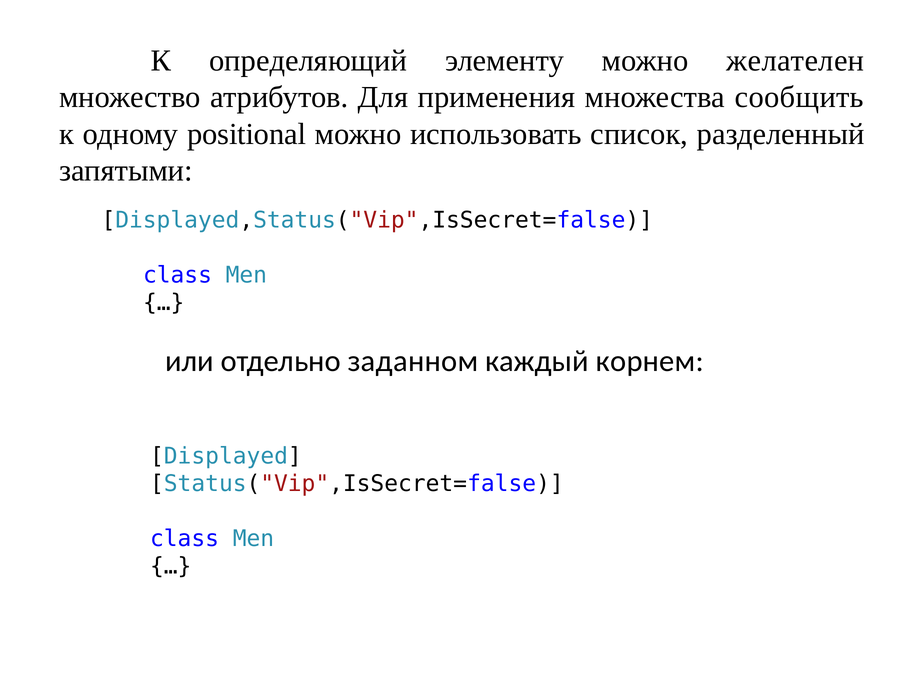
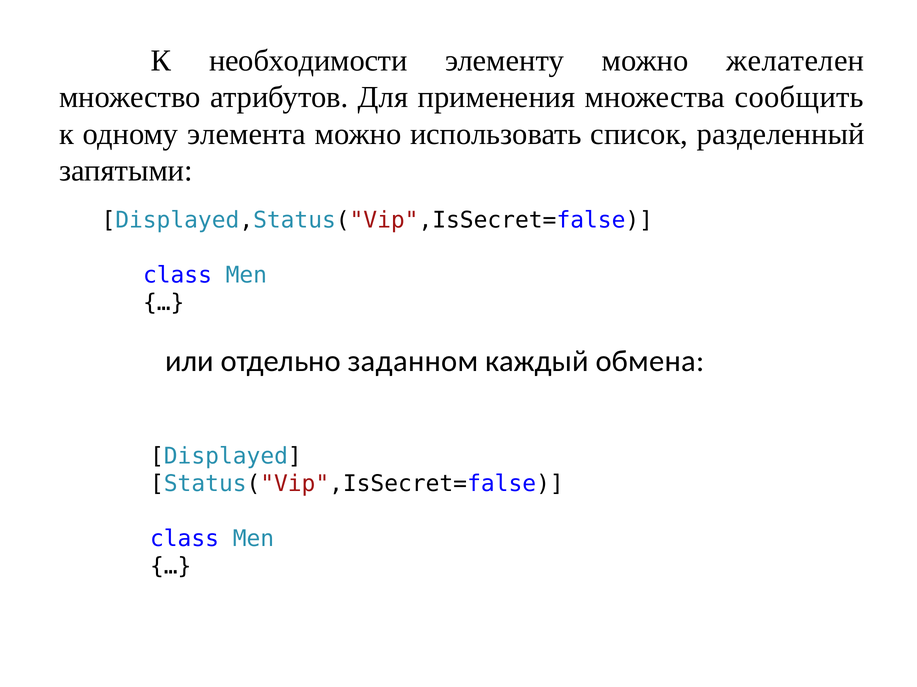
определяющий: определяющий -> необходимости (308, 61)
positional: positional -> элемента (246, 134)
корнем: корнем -> обмена (650, 362)
